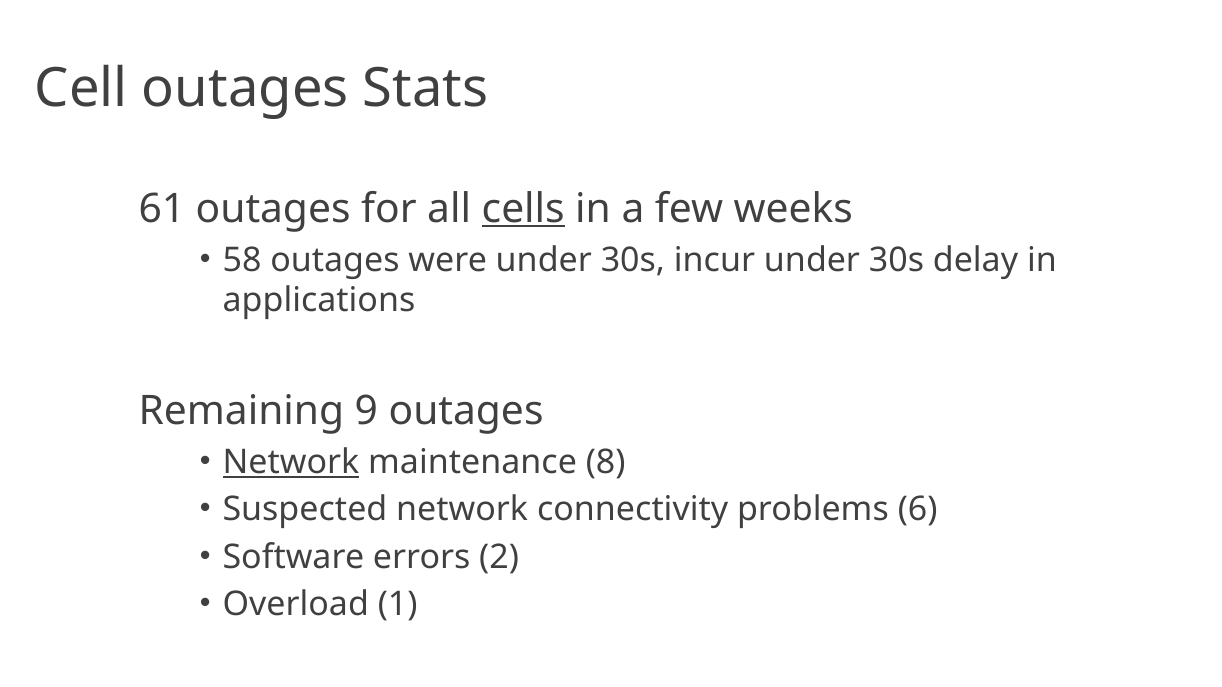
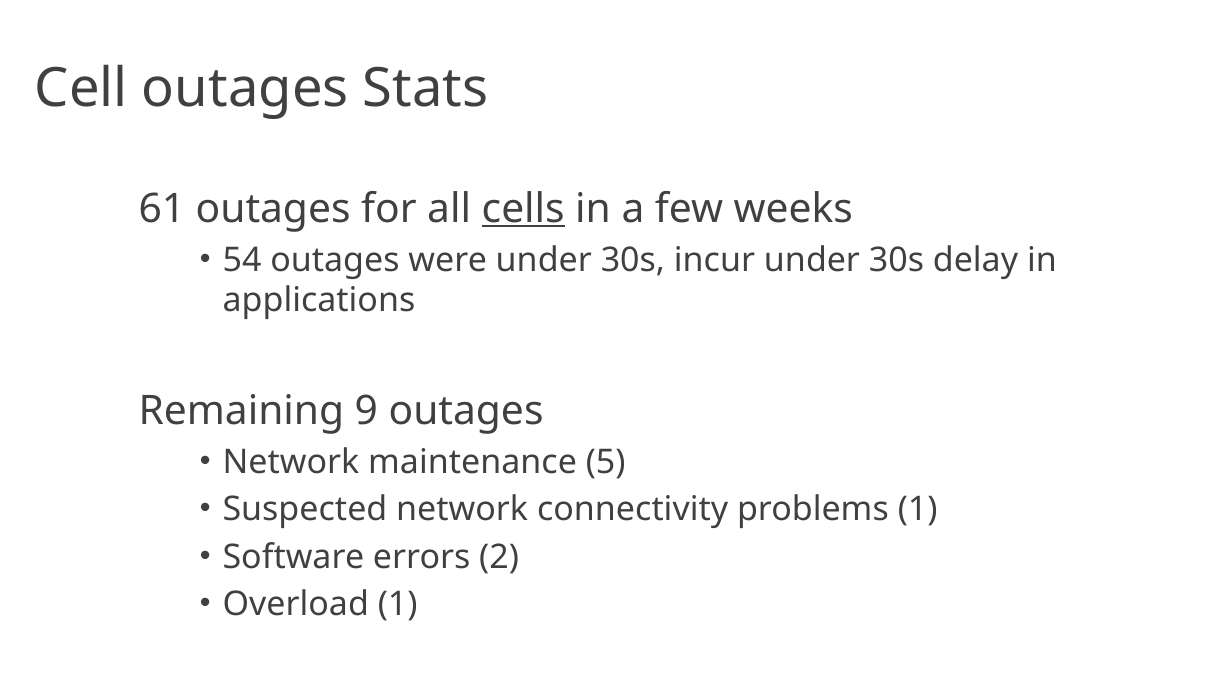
58: 58 -> 54 (242, 260)
Network underline: present -> none (291, 462)
8: 8 -> 5 (606, 462)
problems 6: 6 -> 1 (918, 510)
